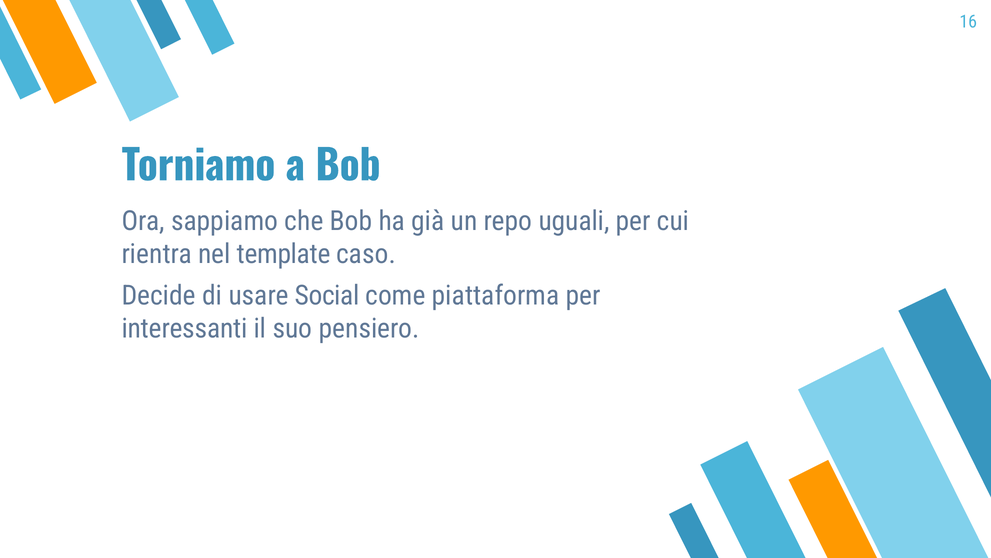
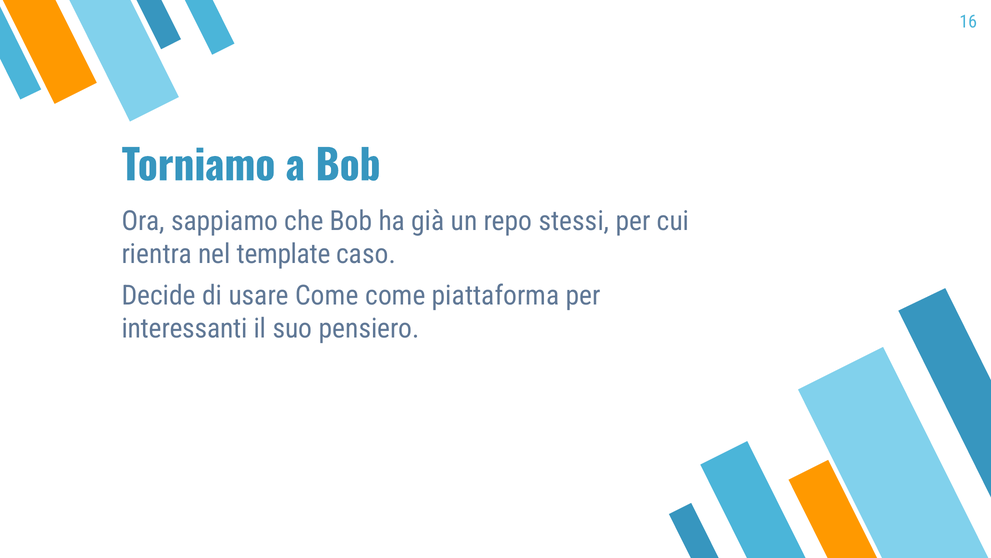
uguali: uguali -> stessi (574, 221)
usare Social: Social -> Come (327, 295)
